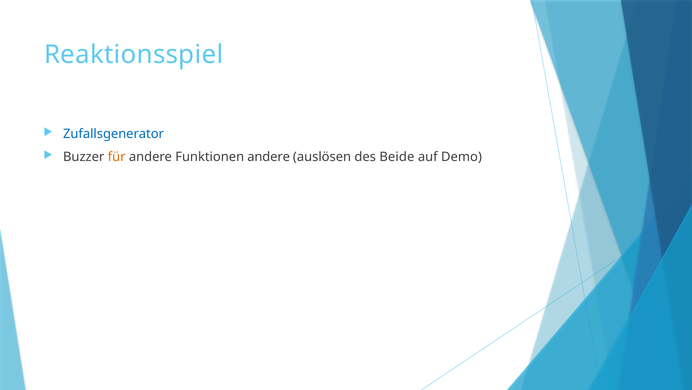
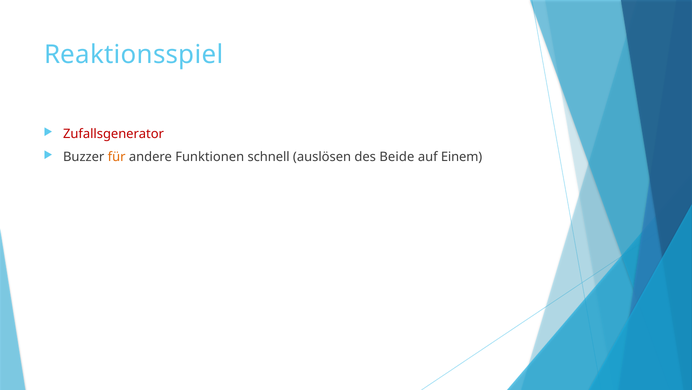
Zufallsgenerator colour: blue -> red (114, 134)
Funktionen andere: andere -> schnell (269, 157)
Demo: Demo -> Einem (462, 157)
